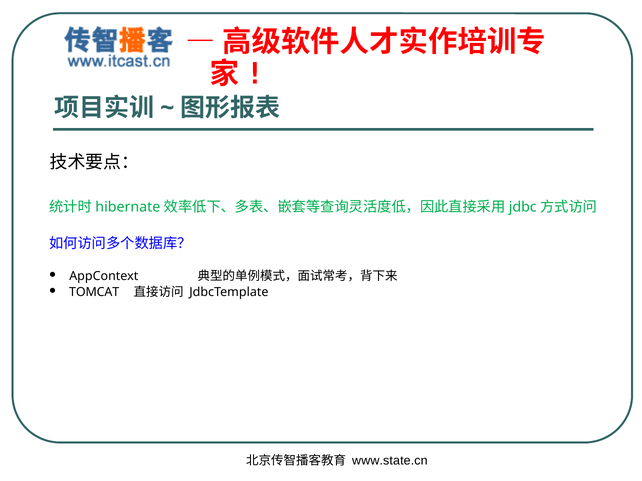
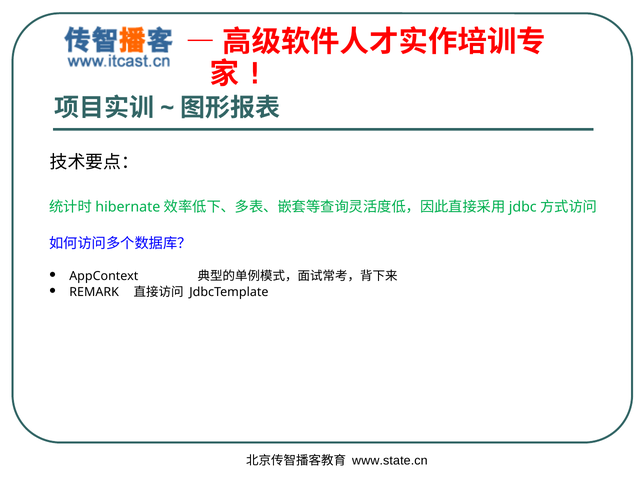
TOMCAT: TOMCAT -> REMARK (94, 293)
